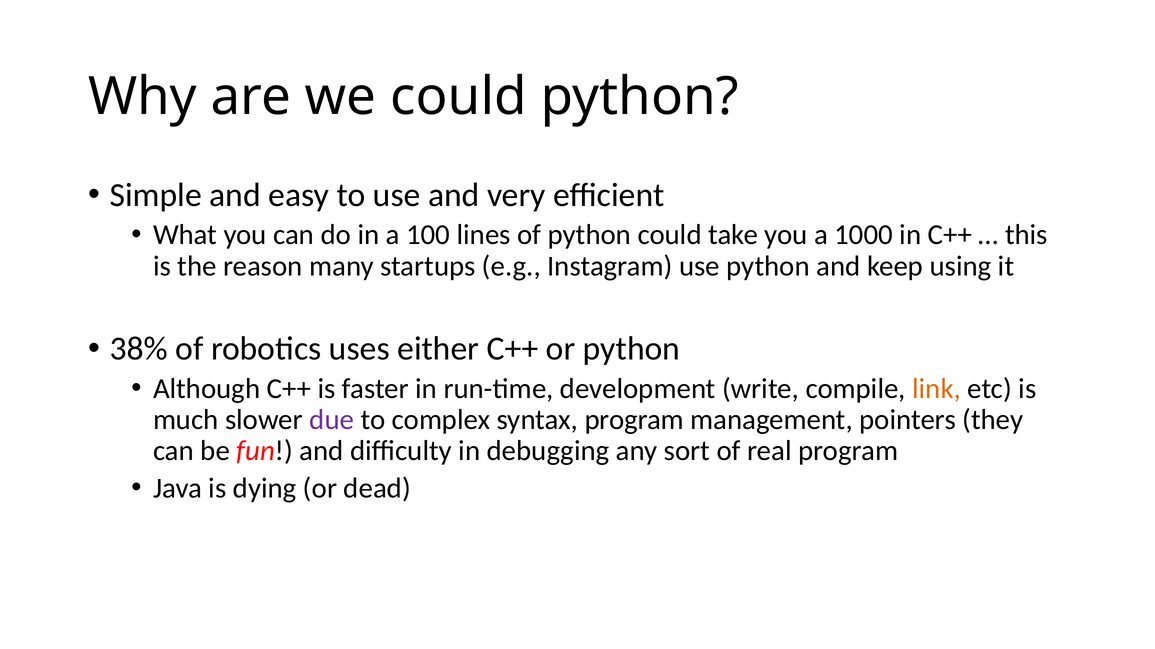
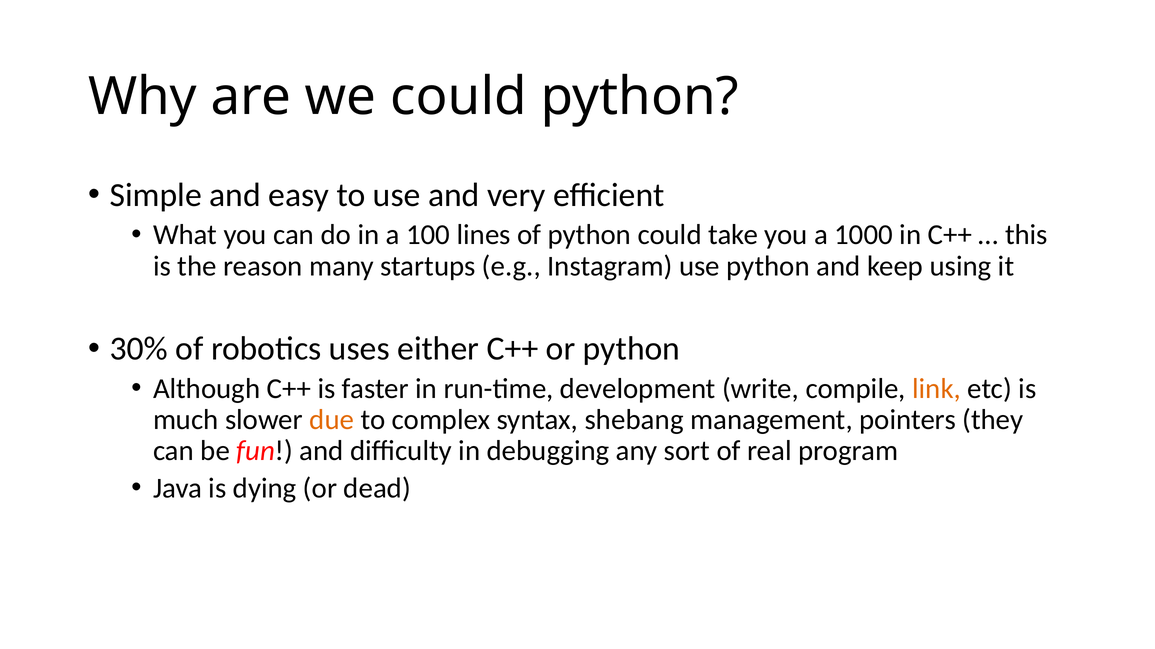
38%: 38% -> 30% (139, 349)
due colour: purple -> orange (332, 420)
syntax program: program -> shebang (634, 420)
